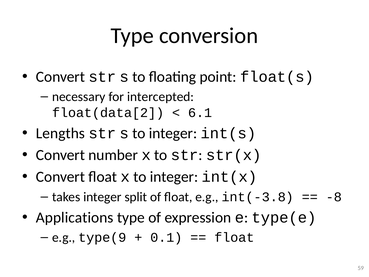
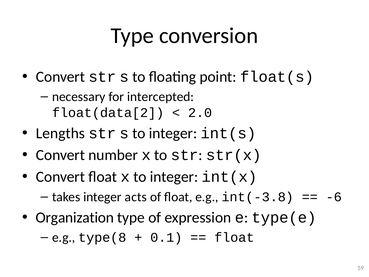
6.1: 6.1 -> 2.0 (200, 113)
split: split -> acts (136, 197)
-8: -8 -> -6 (334, 197)
Applications: Applications -> Organization (75, 217)
type(9: type(9 -> type(8 (102, 237)
